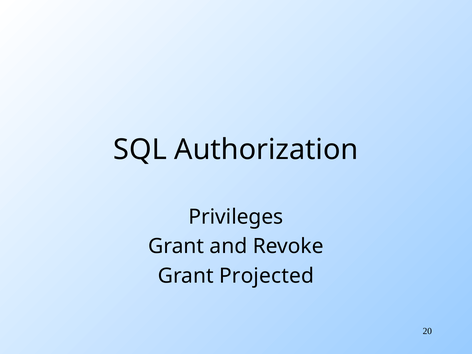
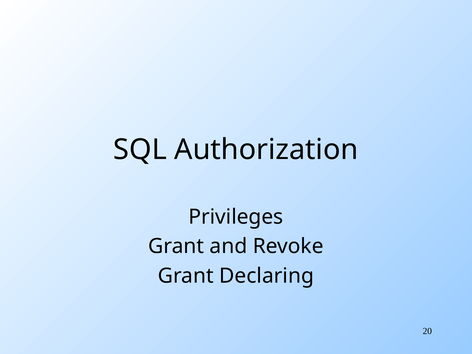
Projected: Projected -> Declaring (267, 276)
